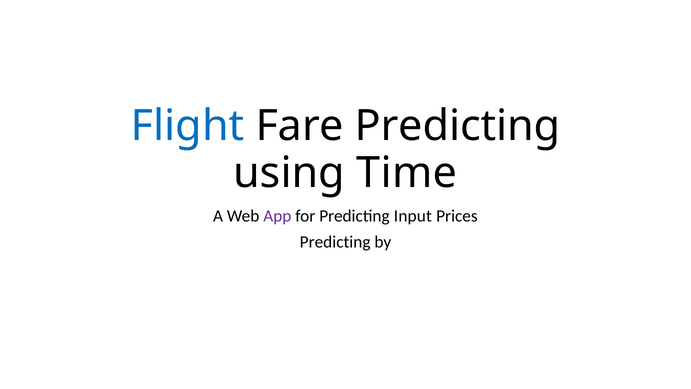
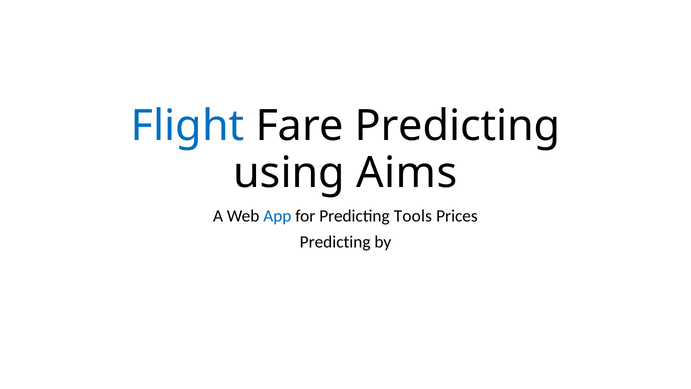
Time: Time -> Aims (407, 173)
App colour: purple -> blue (277, 216)
Input: Input -> Tools (413, 216)
